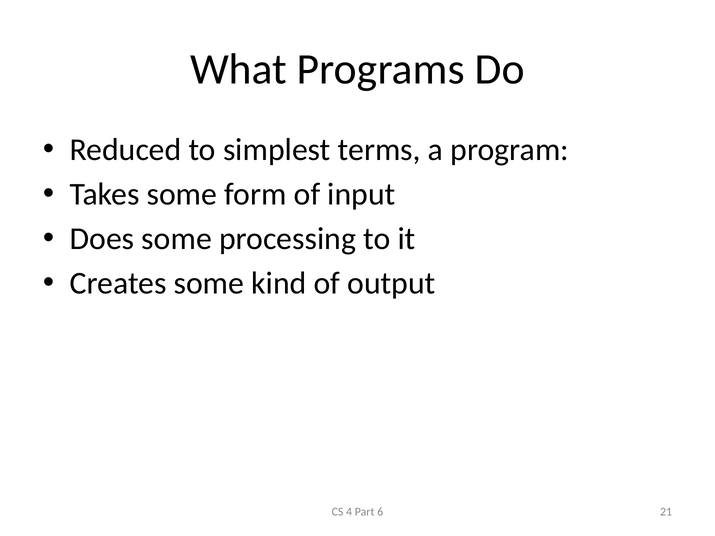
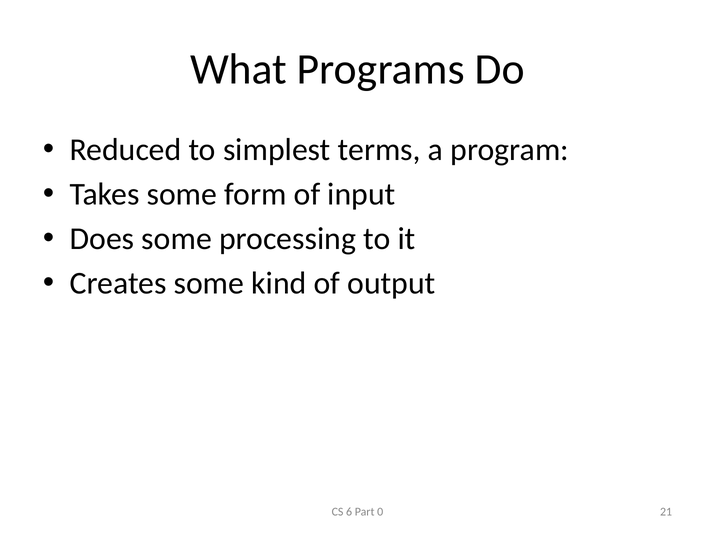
4: 4 -> 6 (349, 512)
6: 6 -> 0 (380, 512)
